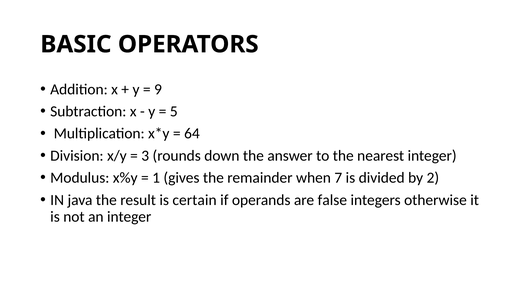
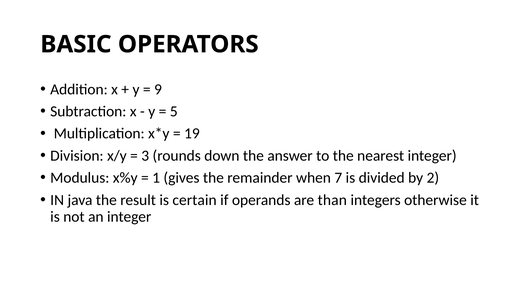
64: 64 -> 19 (192, 134)
false: false -> than (332, 200)
